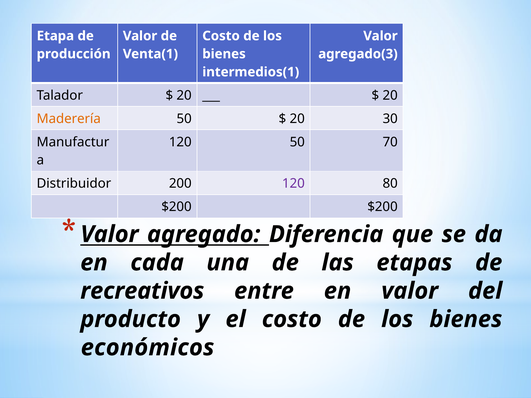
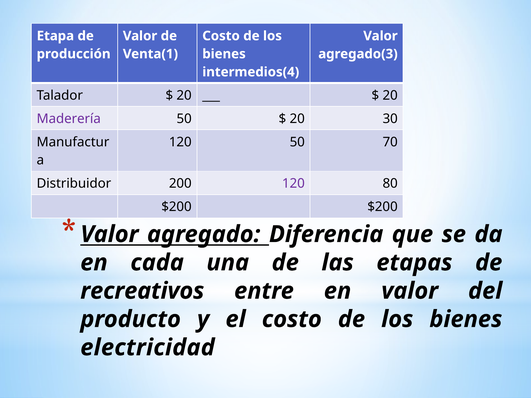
intermedios(1: intermedios(1 -> intermedios(4 (251, 72)
Maderería colour: orange -> purple (69, 119)
económicos: económicos -> electricidad (148, 348)
